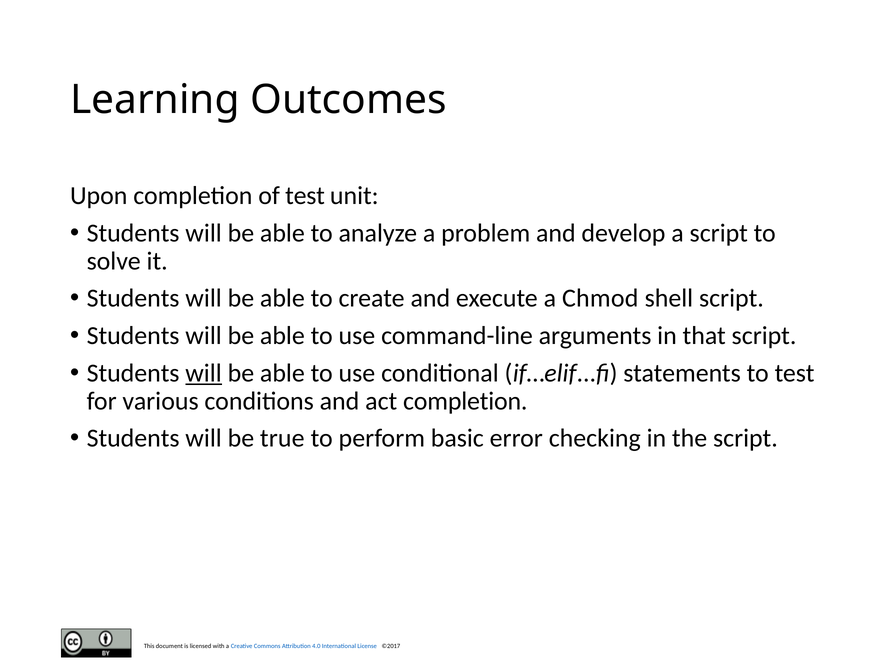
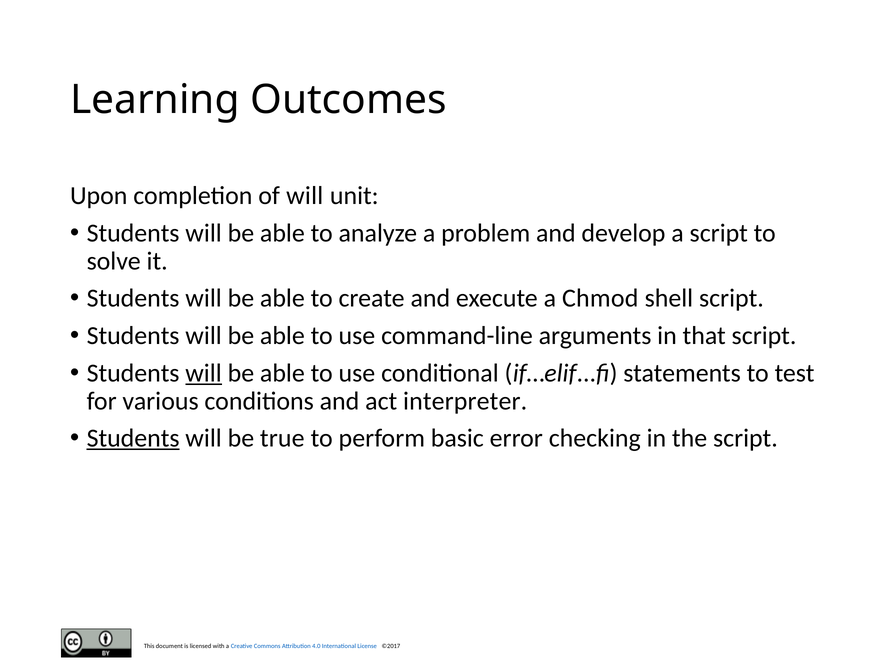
of test: test -> will (305, 196)
act completion: completion -> interpreter (465, 401)
Students underline: none -> present (133, 438)
